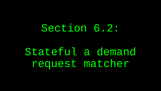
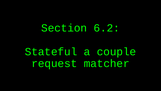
demand: demand -> couple (116, 51)
